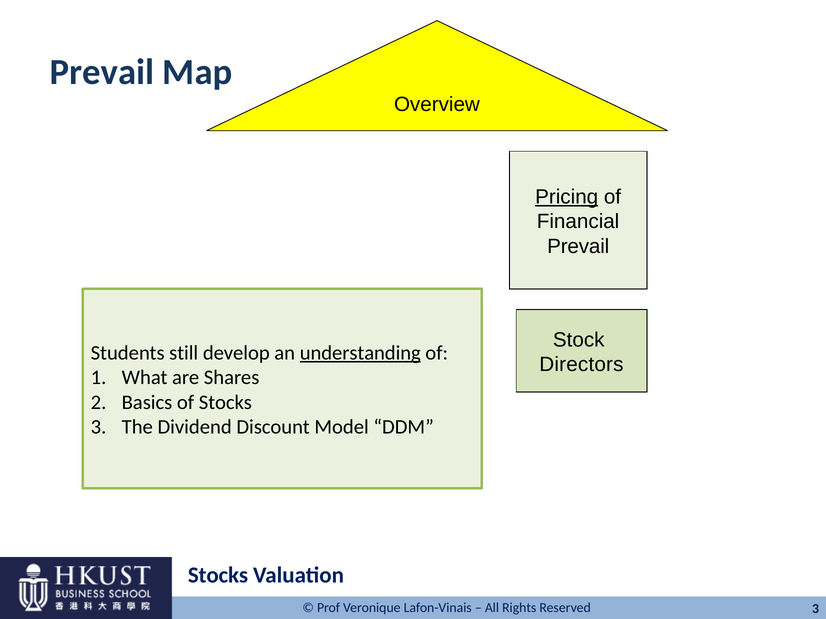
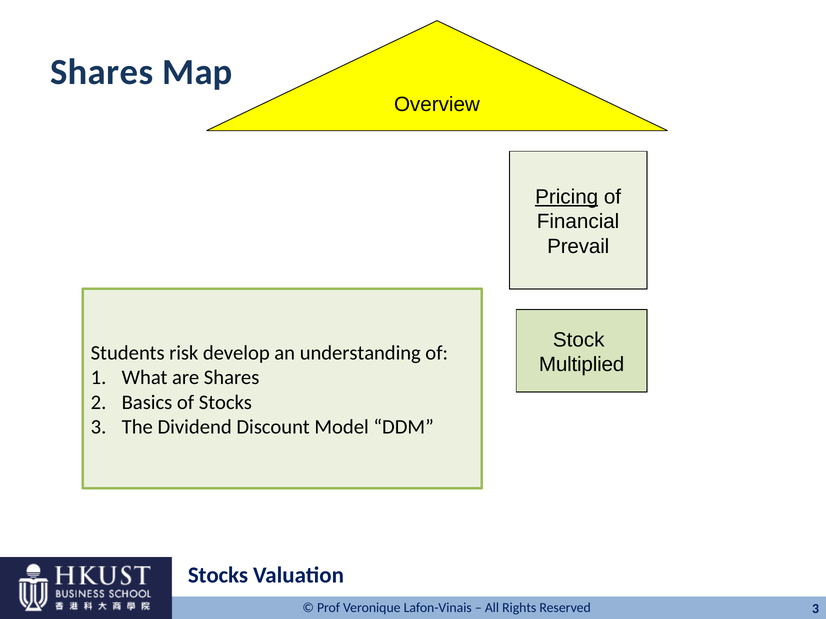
Prevail: Prevail -> Shares (102, 72)
still: still -> risk (184, 353)
understanding underline: present -> none (360, 353)
Directors: Directors -> Multiplied (582, 365)
